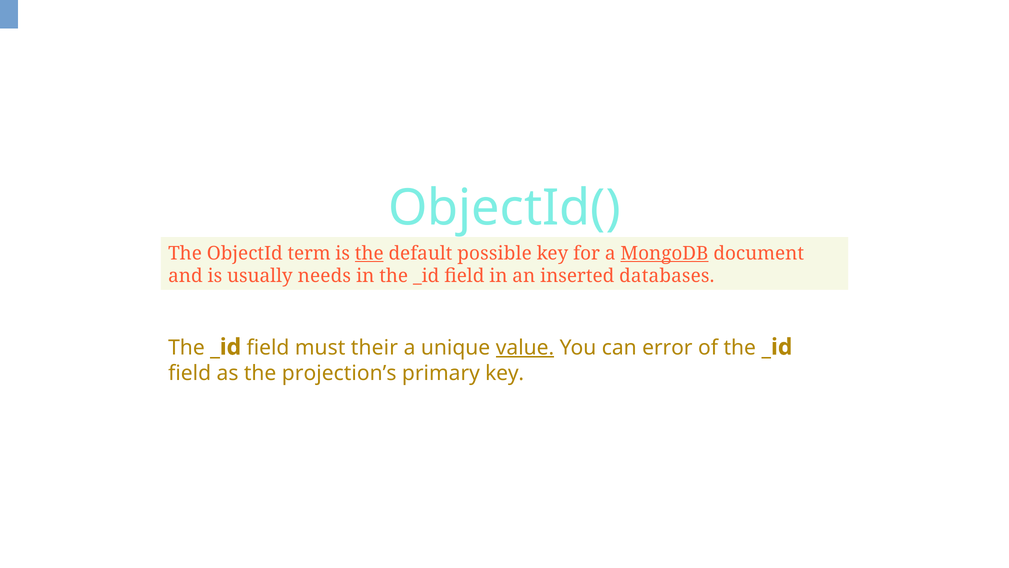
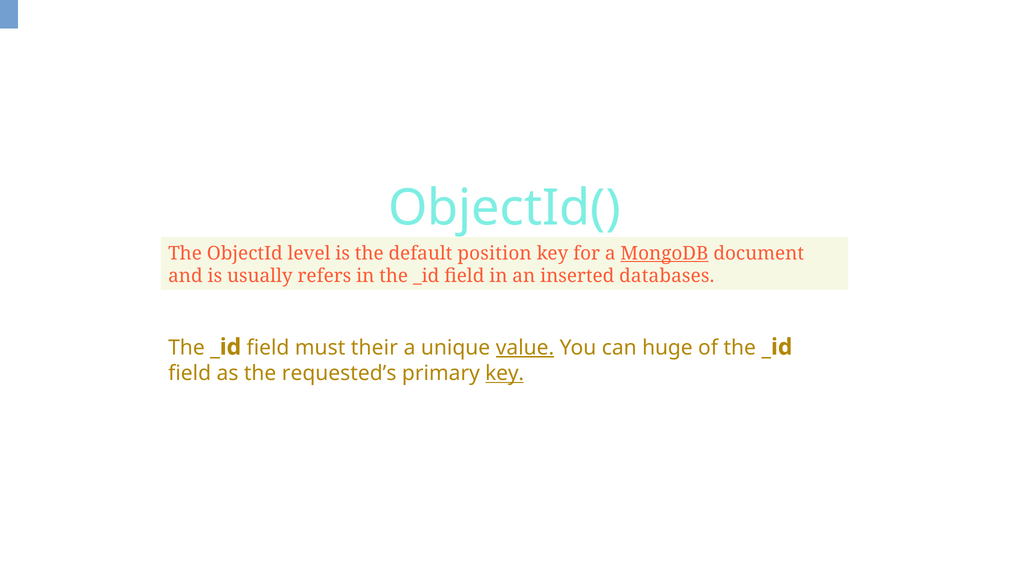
term: term -> level (309, 253)
the underline: present -> none (369, 253)
possible: possible -> position (495, 253)
needs: needs -> refers (324, 276)
error: error -> huge (667, 348)
projection’s: projection’s -> requested’s (339, 373)
key underline: none -> present (505, 373)
